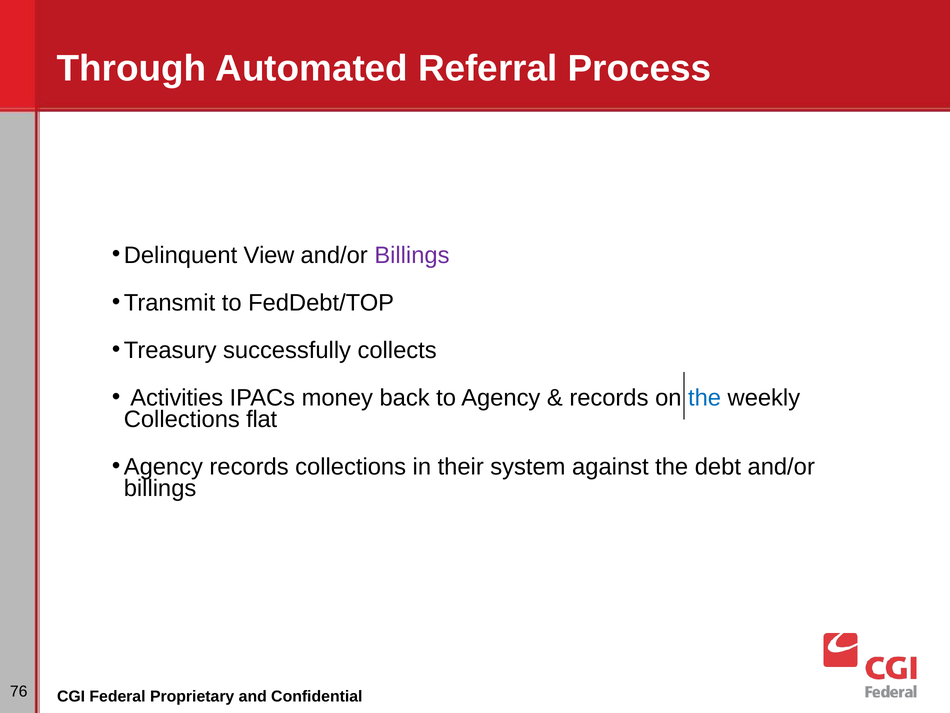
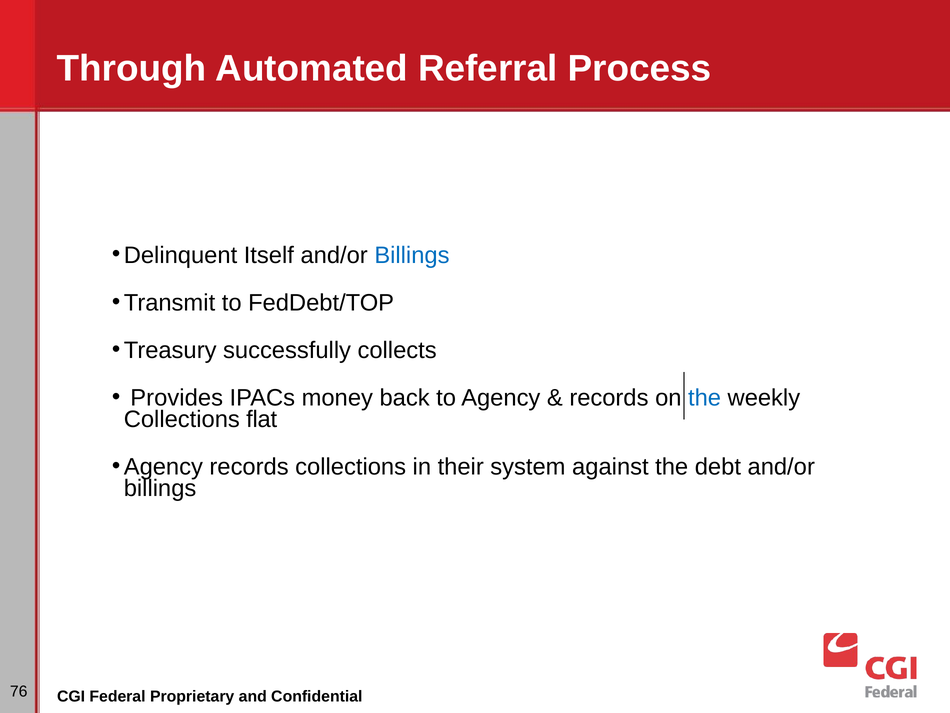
View: View -> Itself (269, 255)
Billings colour: purple -> blue (412, 255)
Activities: Activities -> Provides (177, 398)
